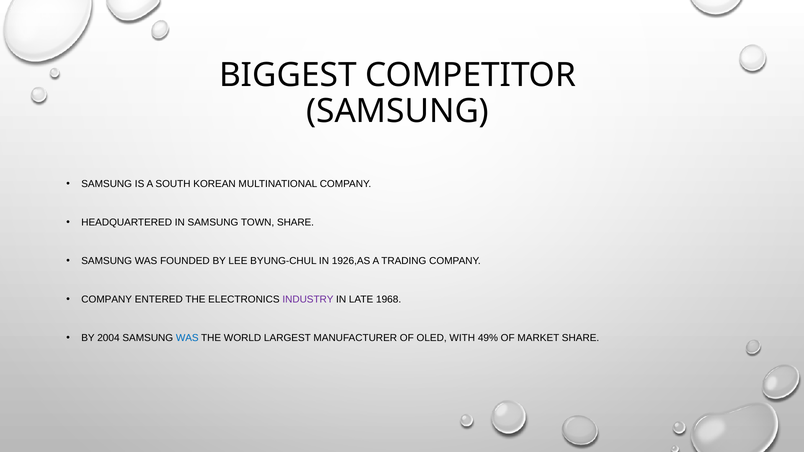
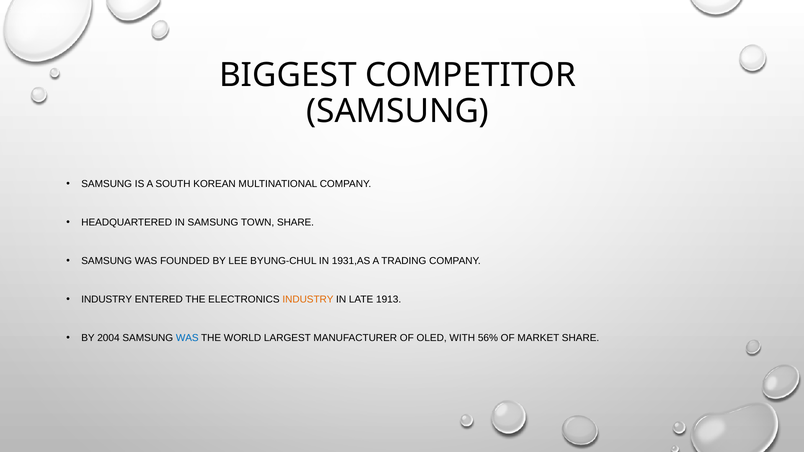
1926,AS: 1926,AS -> 1931,AS (351, 261)
COMPANY: COMPANY -> INDUSTRY (107, 300)
INDUSTRY colour: purple -> orange (308, 300)
1968: 1968 -> 1913 (389, 300)
49%: 49% -> 56% (488, 338)
